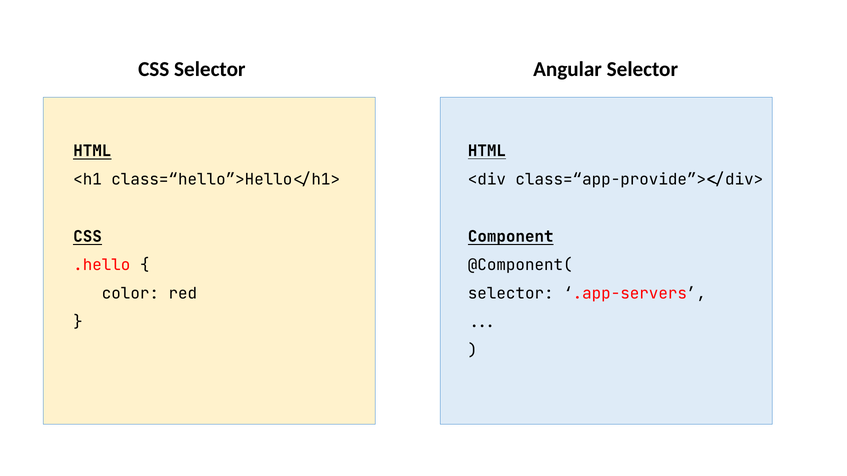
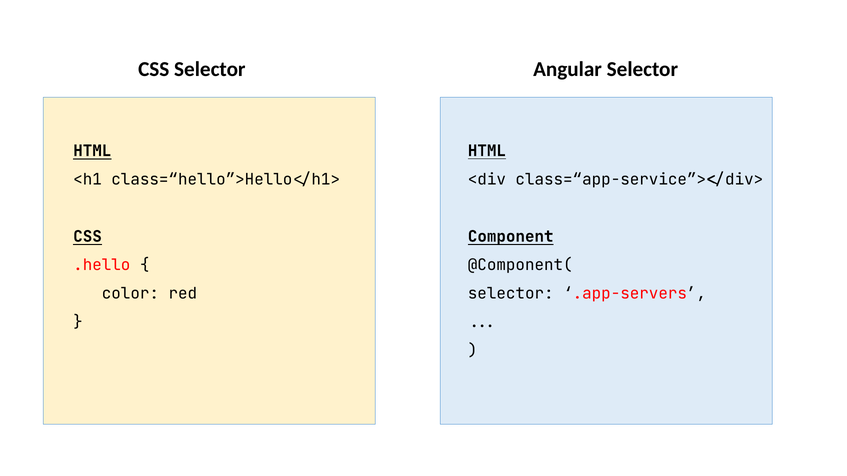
class=“app-provide”></div>: class=“app-provide”></div> -> class=“app-service”></div> (639, 180)
